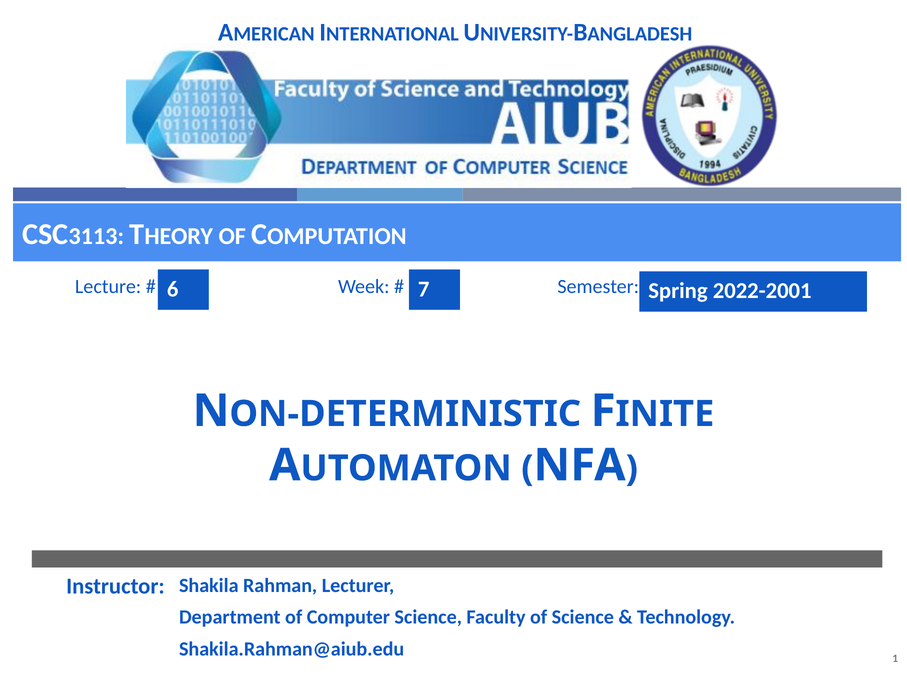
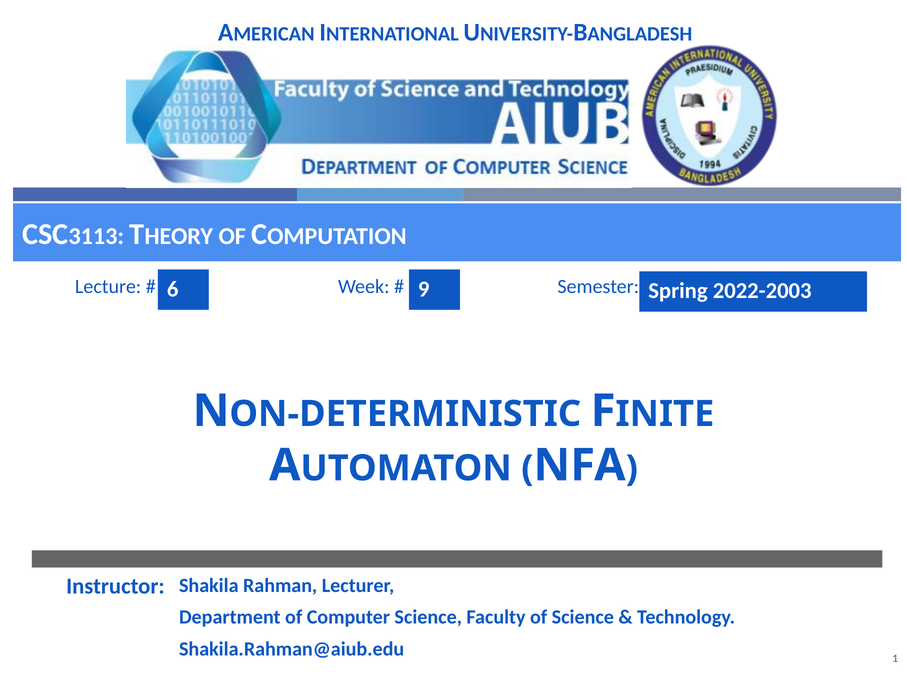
7: 7 -> 9 (424, 289)
2022-2001: 2022-2001 -> 2022-2003 (762, 291)
